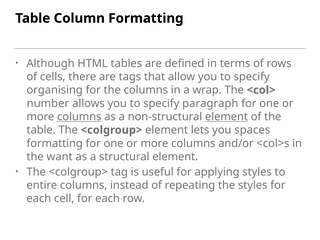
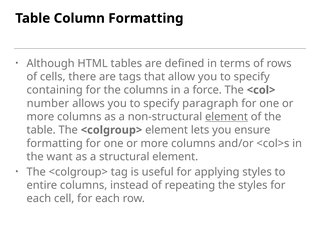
organising: organising -> containing (55, 90)
wrap: wrap -> force (207, 90)
columns underline: present -> none (79, 117)
spaces: spaces -> ensure (252, 130)
